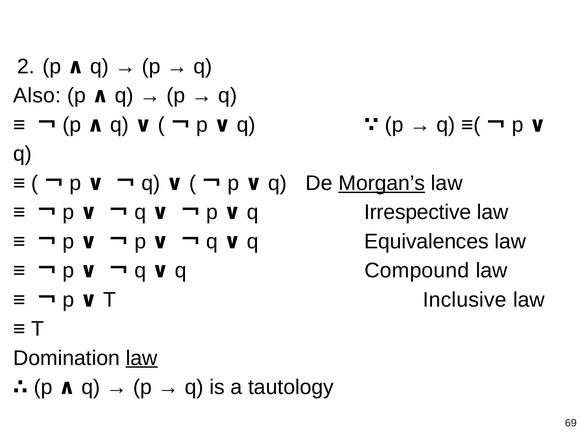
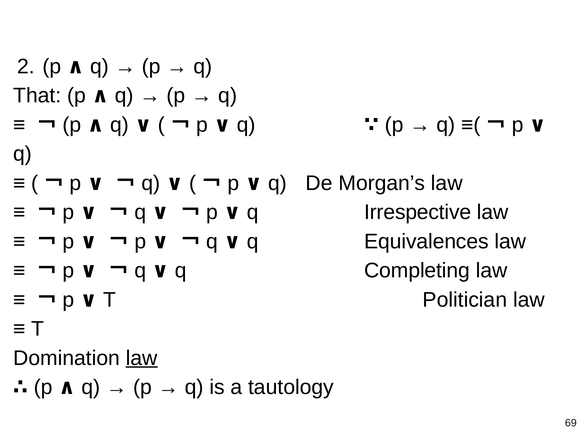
Also: Also -> That (37, 96)
Morgan’s underline: present -> none (382, 183)
Compound: Compound -> Completing (417, 270)
Inclusive: Inclusive -> Politician (465, 300)
